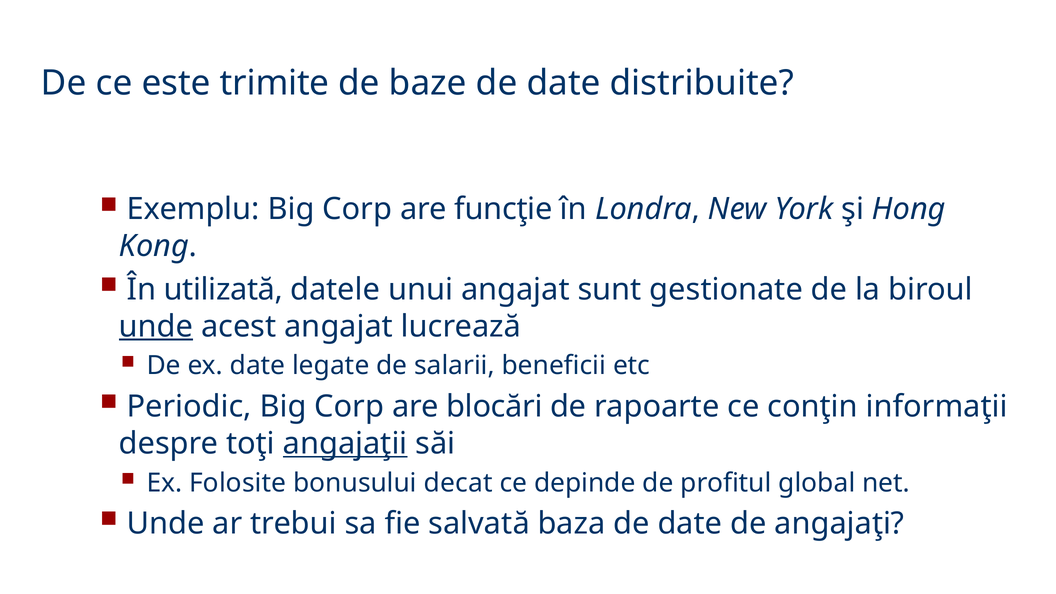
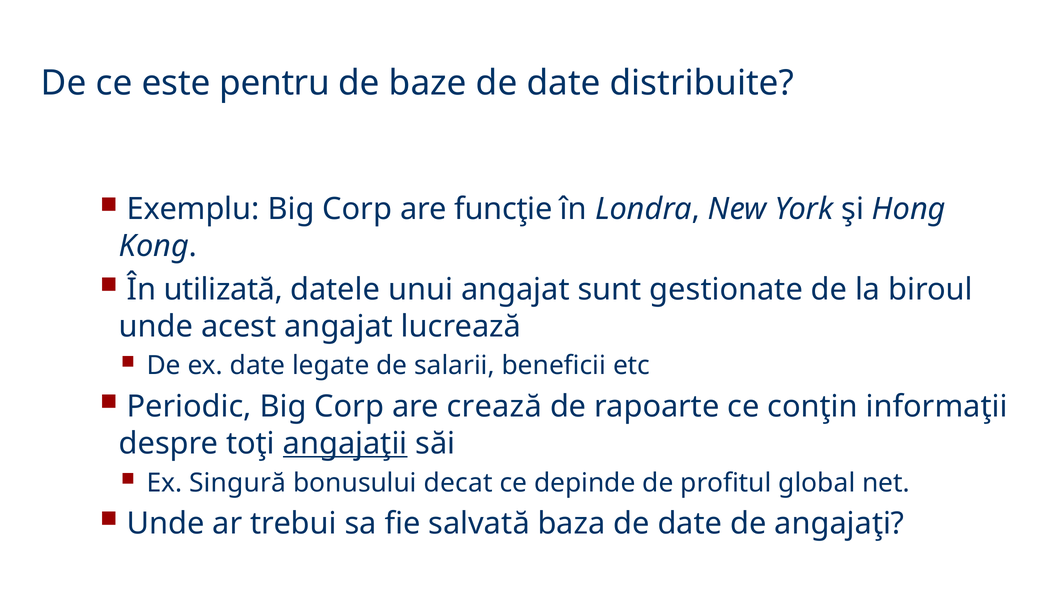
trimite: trimite -> pentru (275, 83)
unde underline: present -> none (156, 326)
blocări: blocări -> crează (494, 407)
Folosite: Folosite -> Singură (238, 483)
